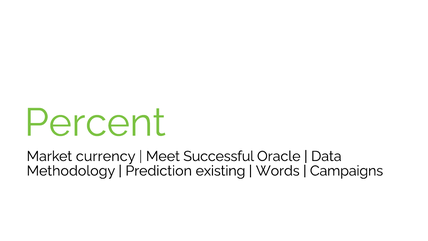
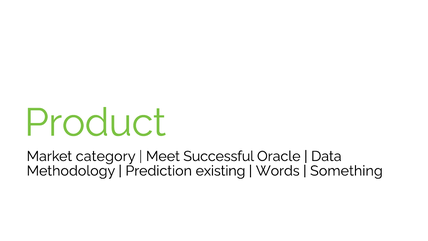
Percent: Percent -> Product (95, 123)
currency: currency -> category (106, 156)
Campaigns: Campaigns -> Something (346, 171)
